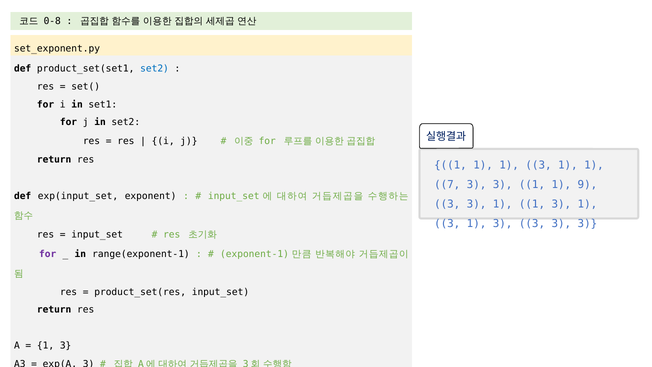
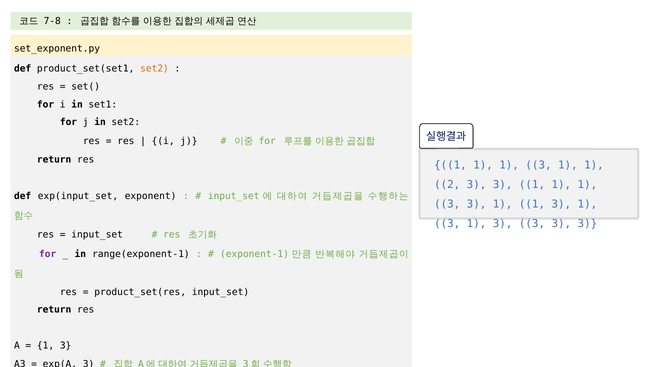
0-8: 0-8 -> 7-8 (52, 21)
set2 colour: blue -> orange (155, 69)
7: 7 -> 2 (447, 185)
3 1 1 9: 9 -> 1 (587, 185)
